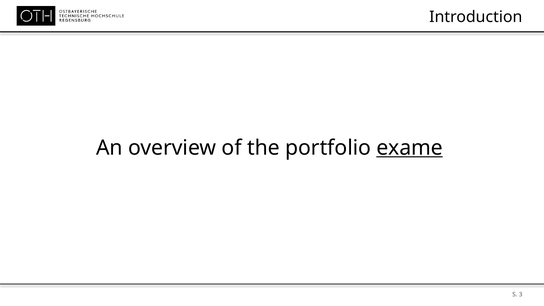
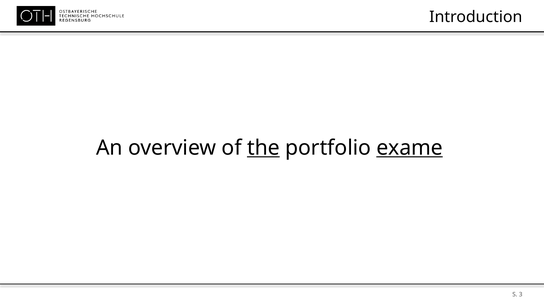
the underline: none -> present (263, 148)
